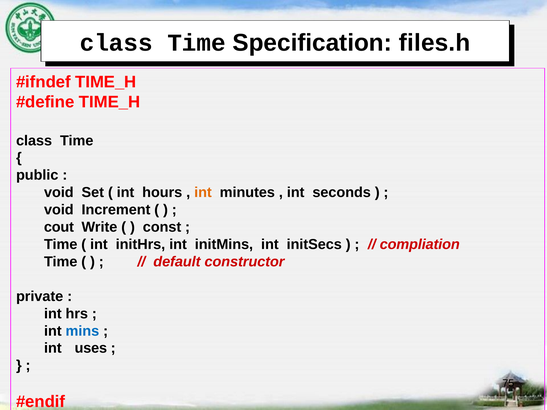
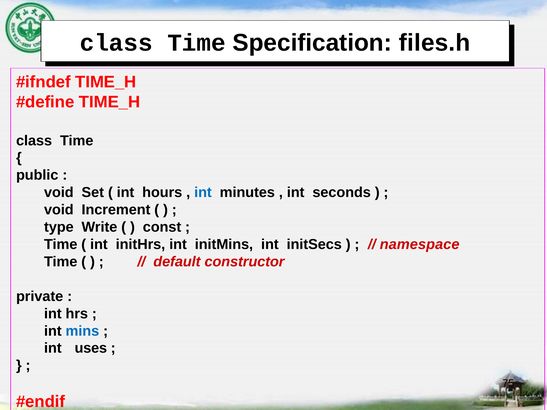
int colour: orange -> blue (203, 193)
cout: cout -> type (59, 227)
compliation: compliation -> namespace (420, 245)
